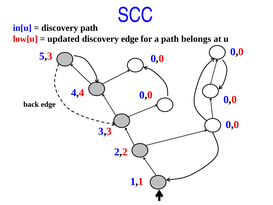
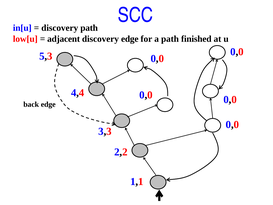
updated: updated -> adjacent (64, 39)
belongs: belongs -> finished (196, 39)
